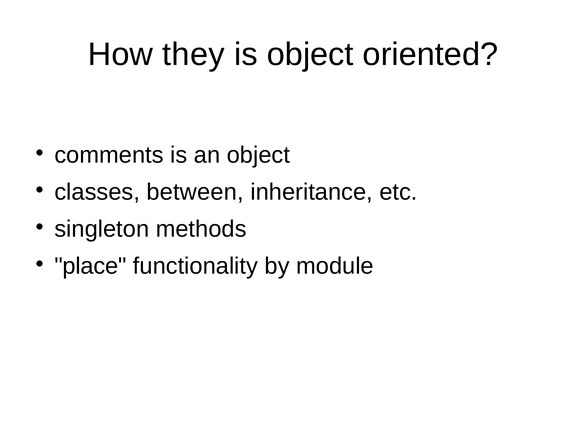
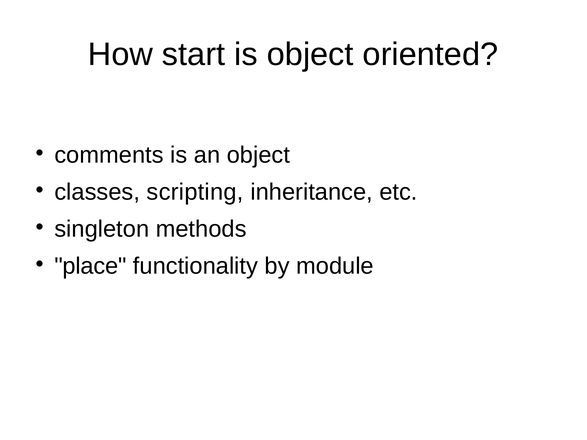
they: they -> start (194, 54)
between: between -> scripting (195, 192)
